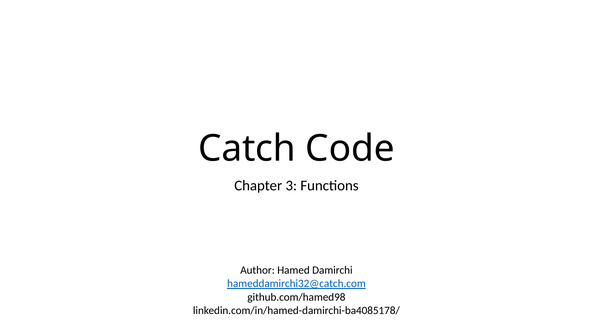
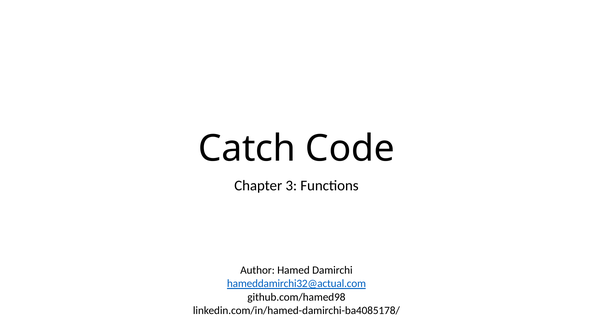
hameddamirchi32@catch.com: hameddamirchi32@catch.com -> hameddamirchi32@actual.com (296, 283)
